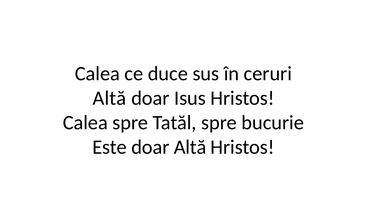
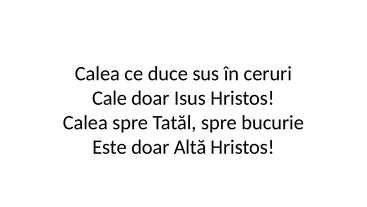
Altă: Altă -> Cale (110, 98)
